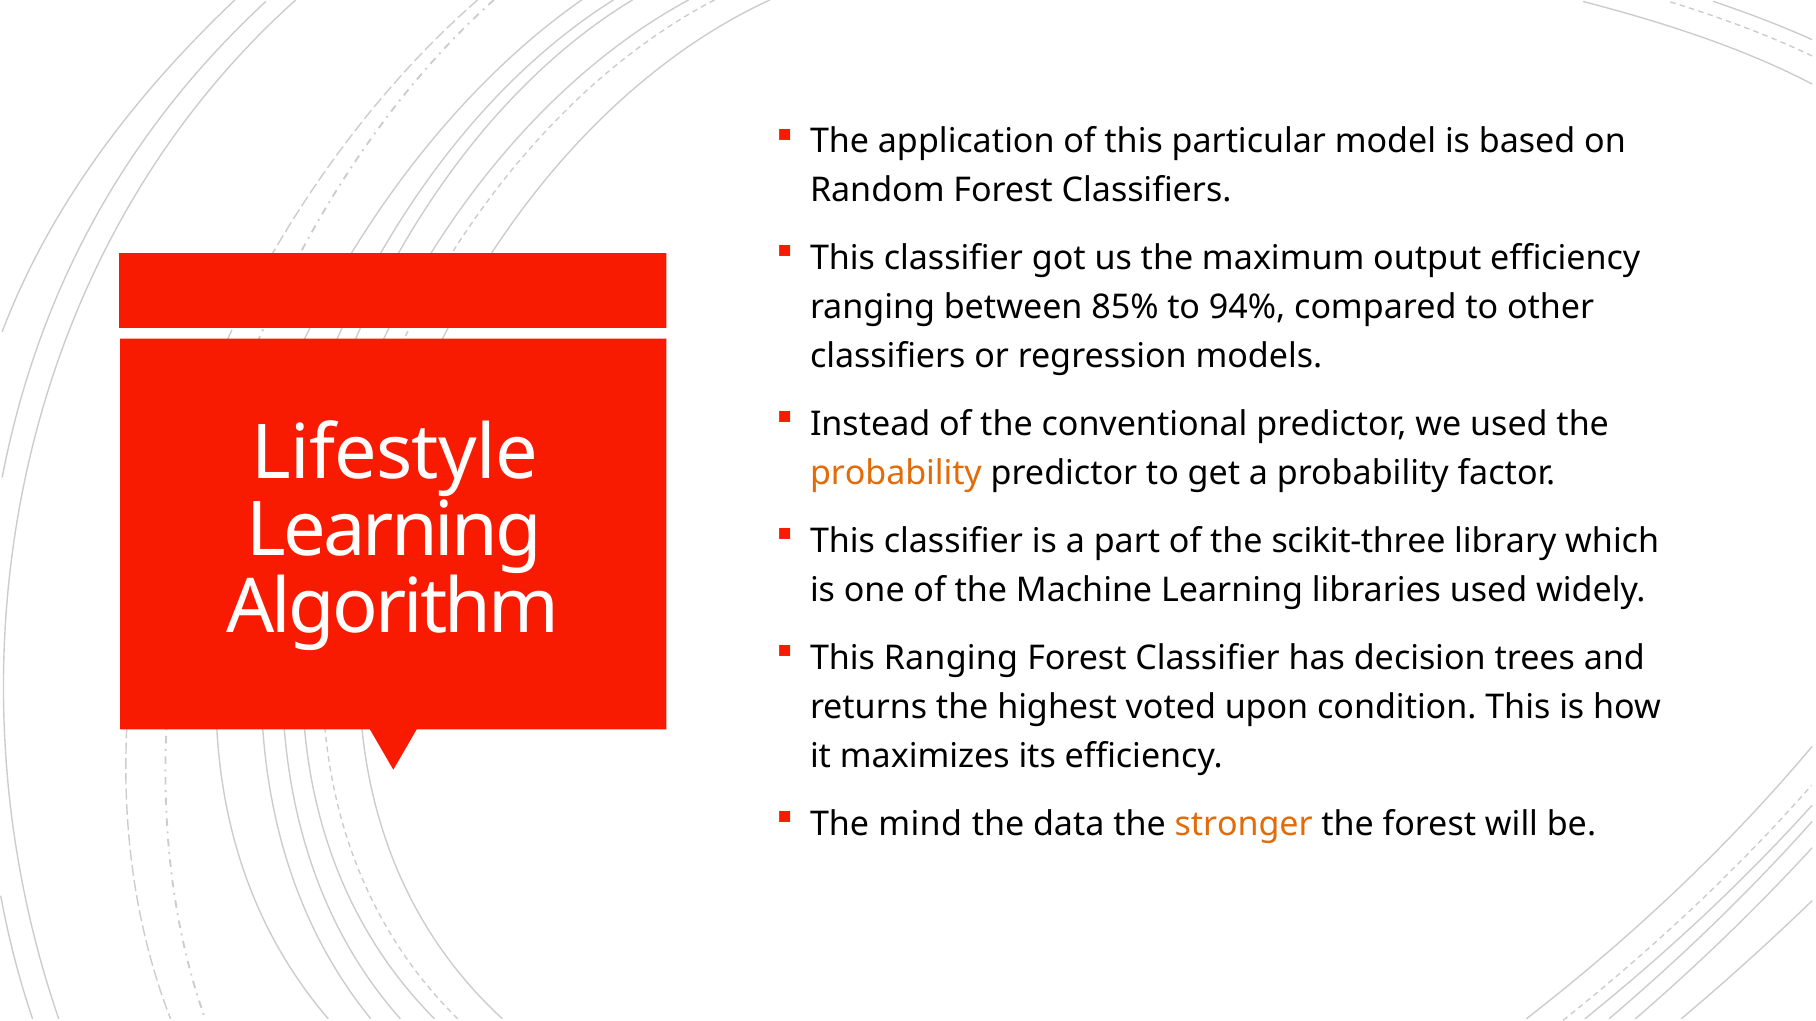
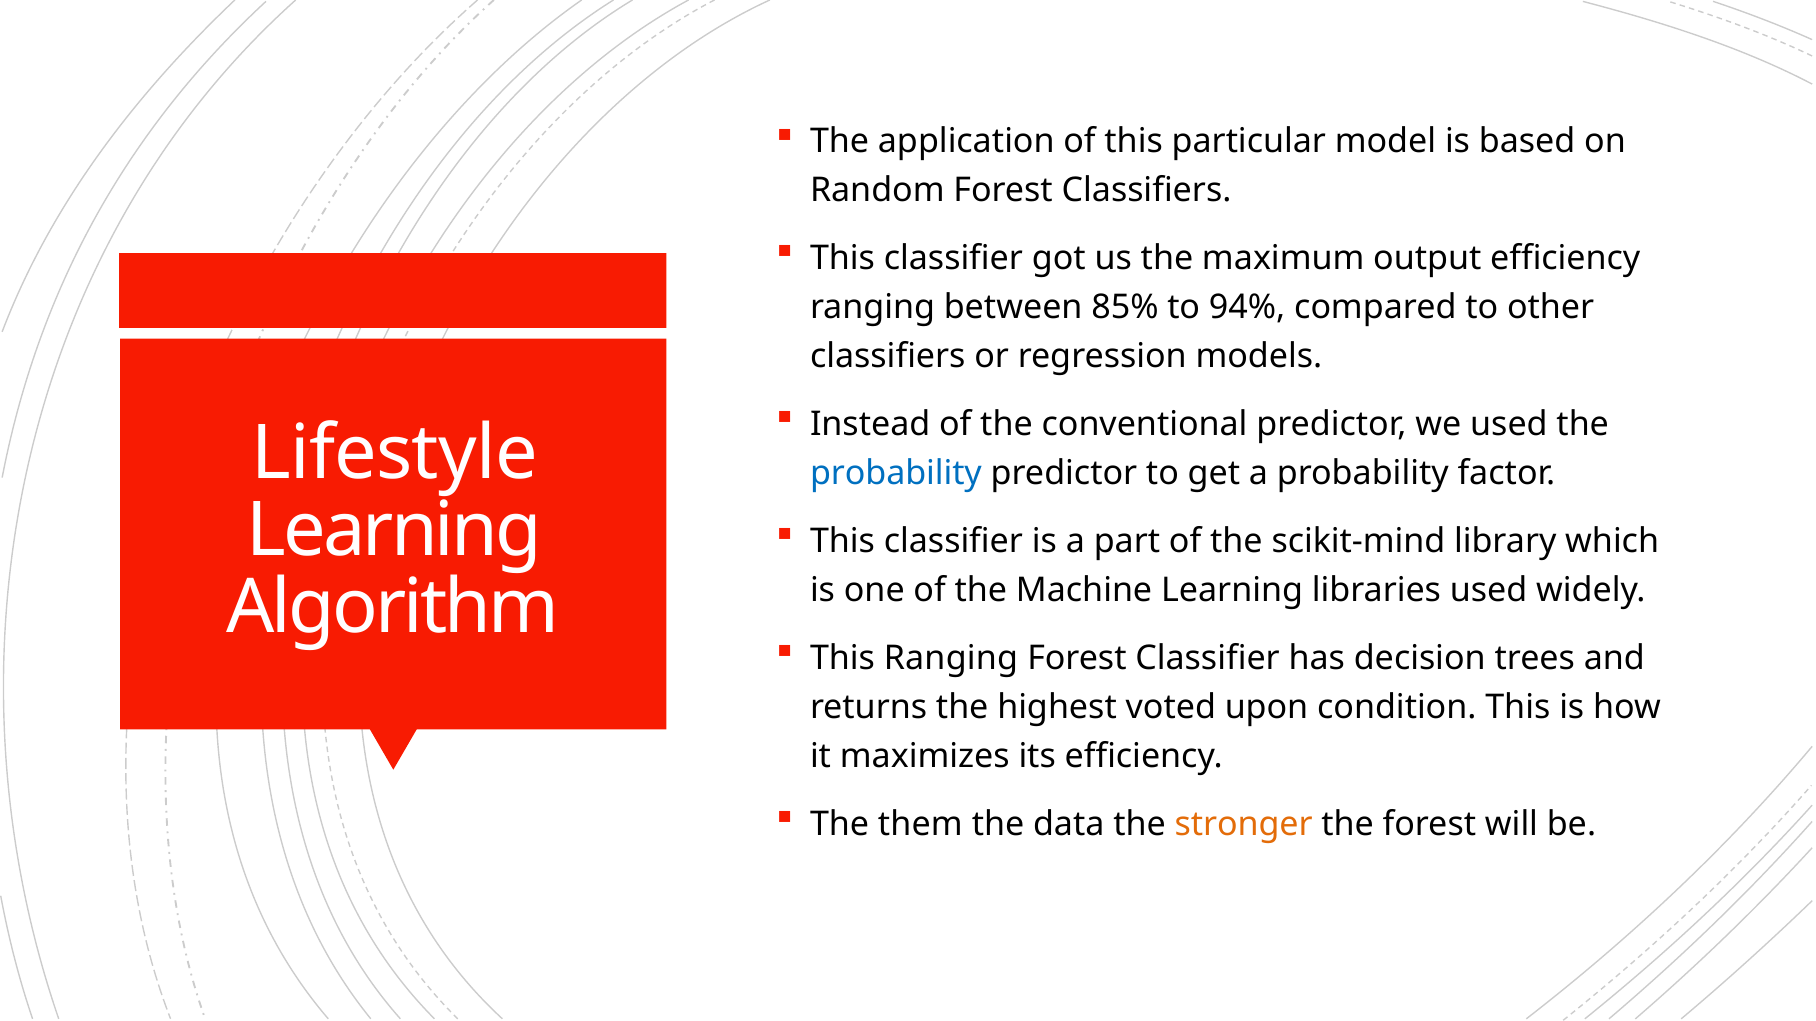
probability colour: orange -> blue (896, 474)
scikit-three: scikit-three -> scikit-mind (1358, 541)
mind: mind -> them (920, 824)
